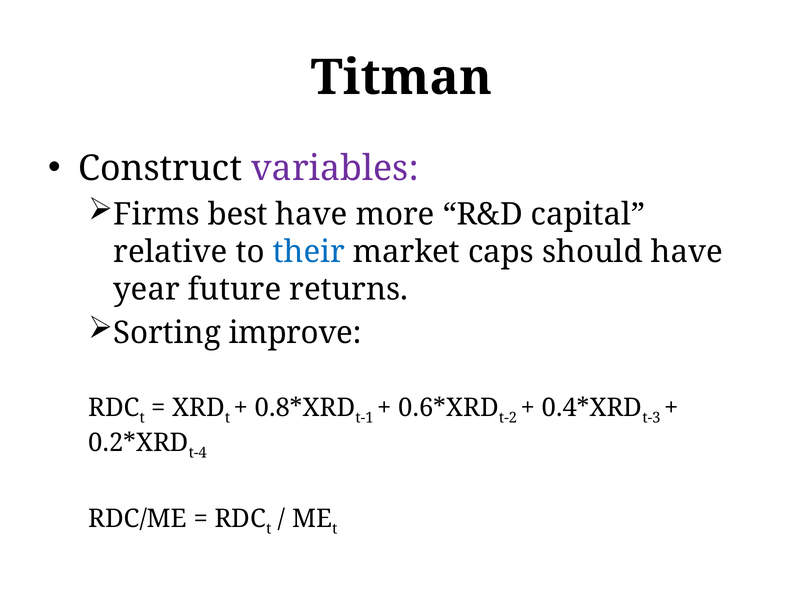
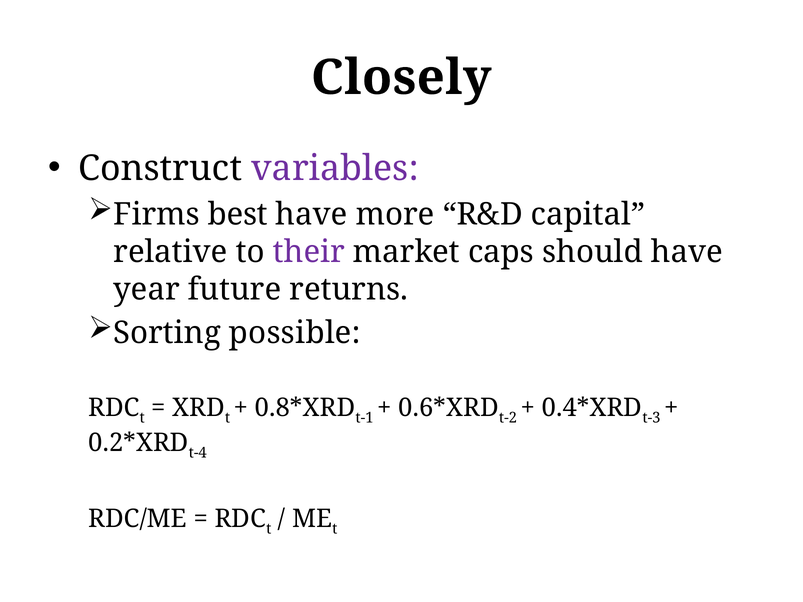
Titman: Titman -> Closely (401, 78)
their colour: blue -> purple (309, 252)
improve: improve -> possible (295, 333)
